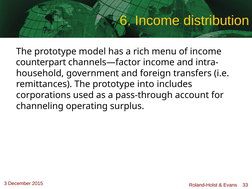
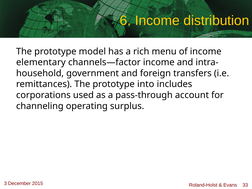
counterpart: counterpart -> elementary (41, 62)
